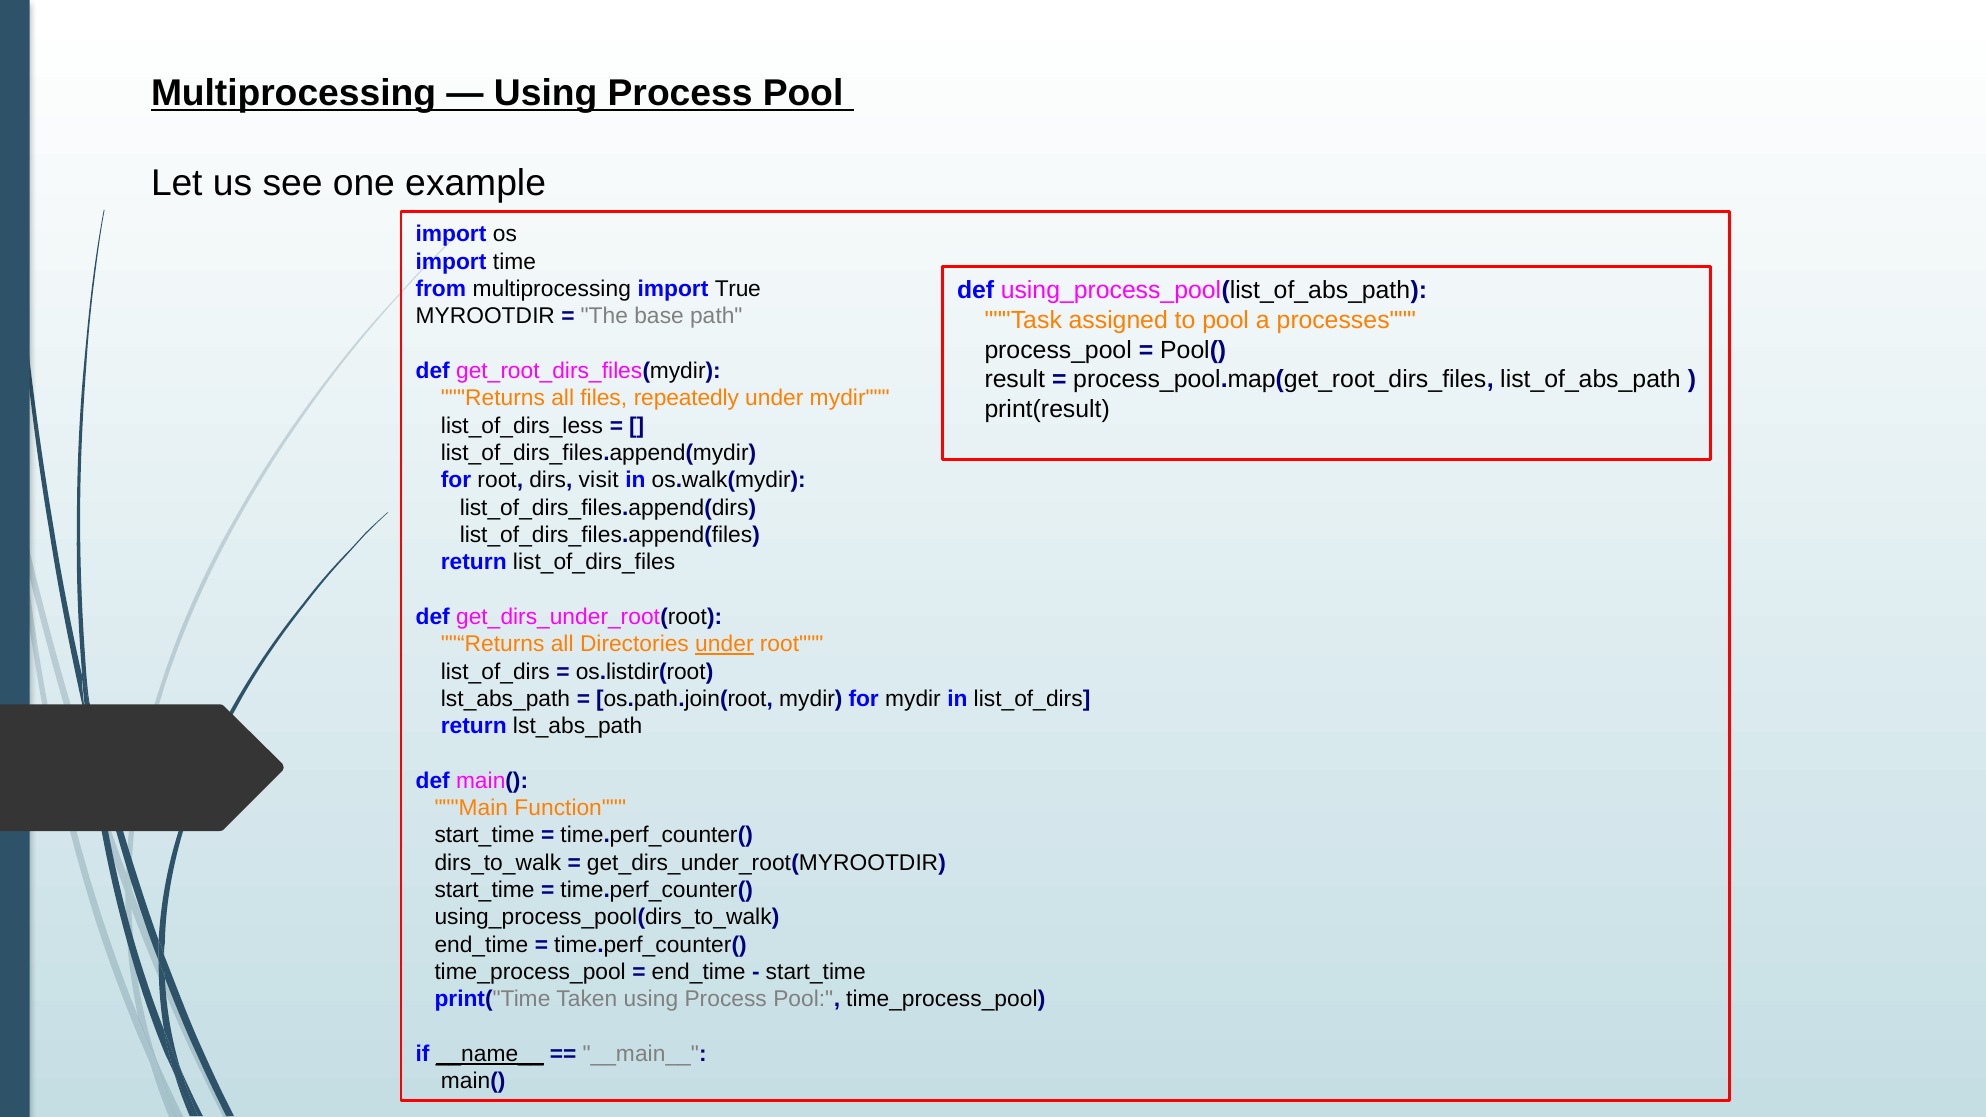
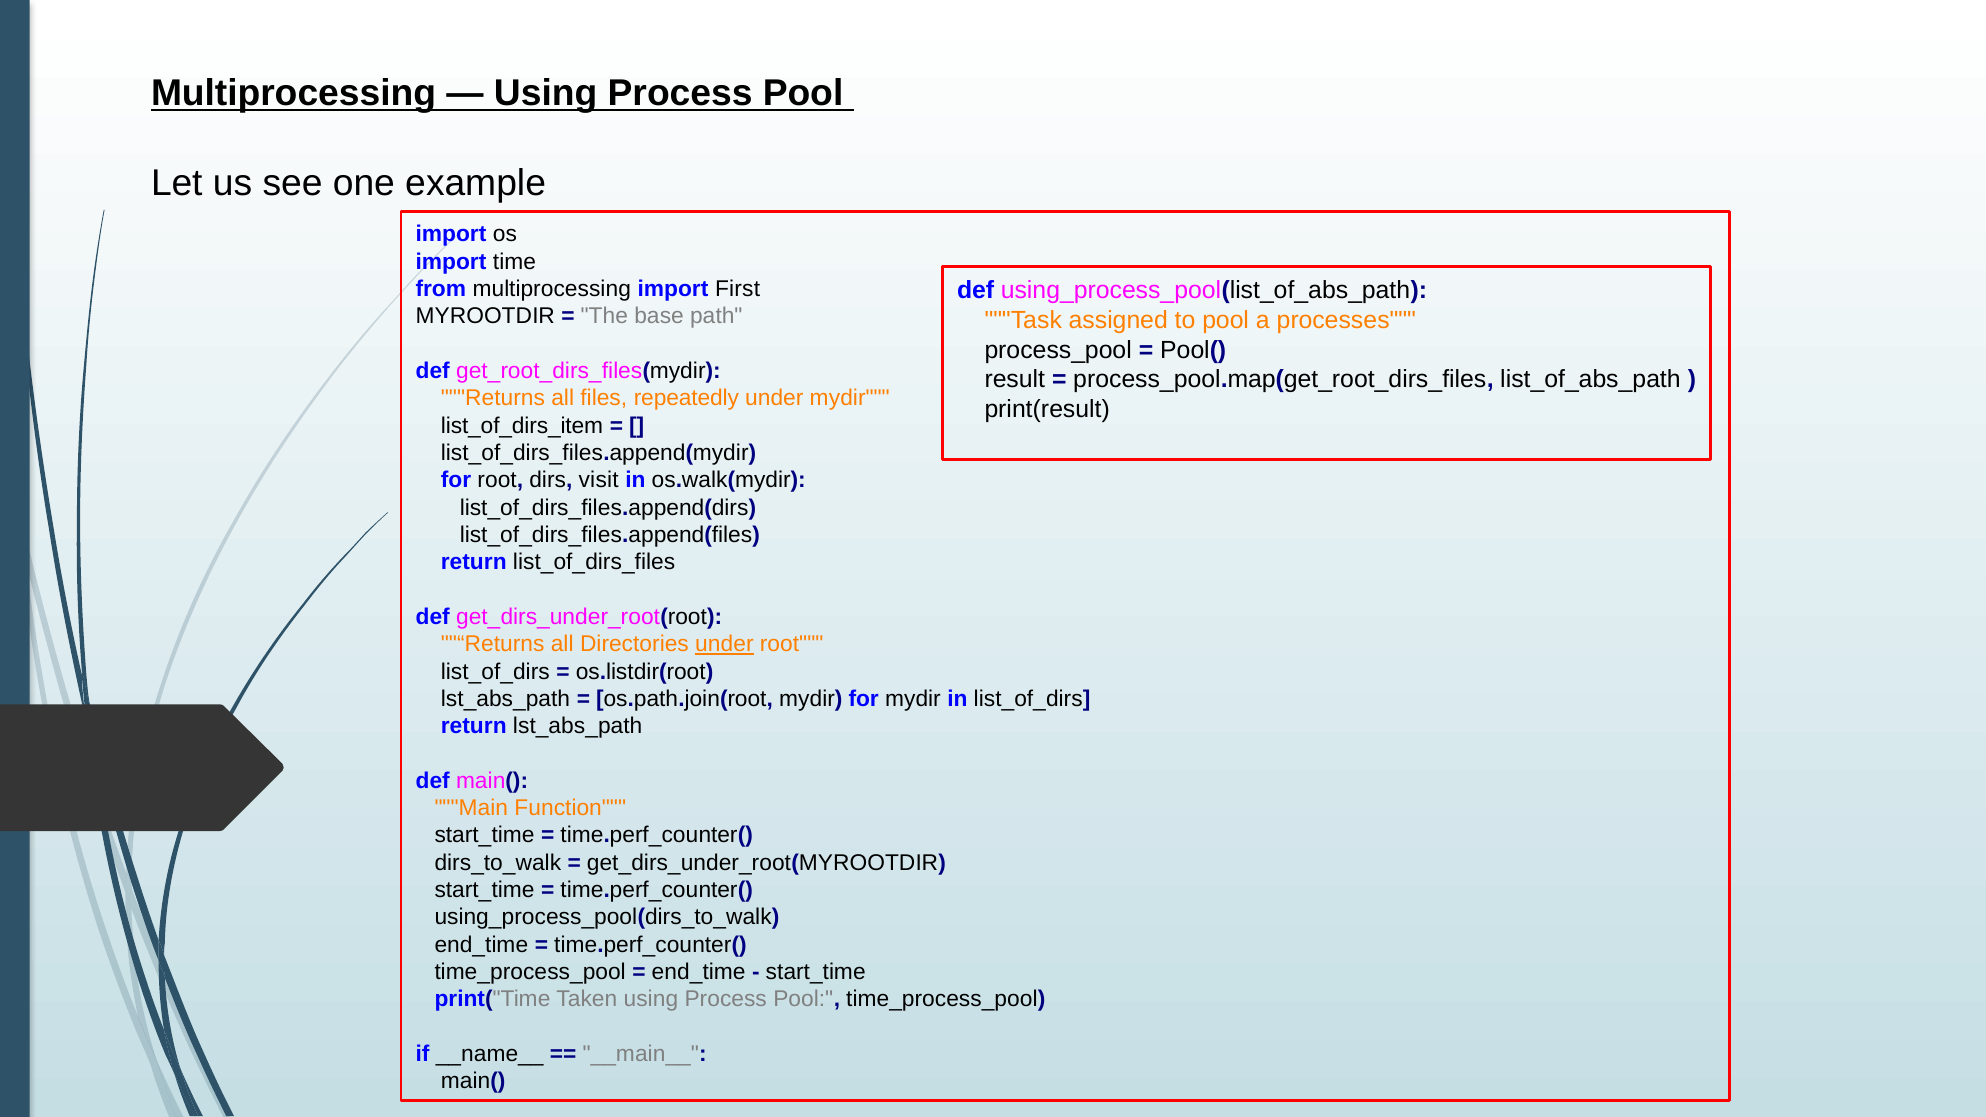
True: True -> First (738, 289)
list_of_dirs_less: list_of_dirs_less -> list_of_dirs_item (522, 426)
__name__ underline: present -> none (490, 1054)
